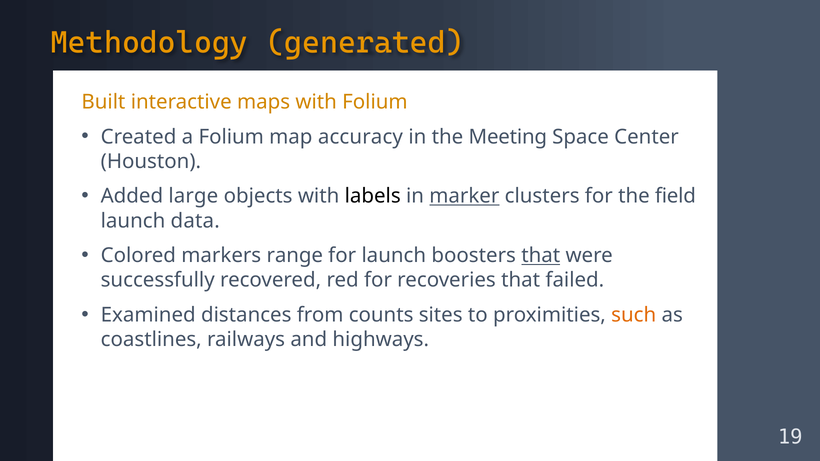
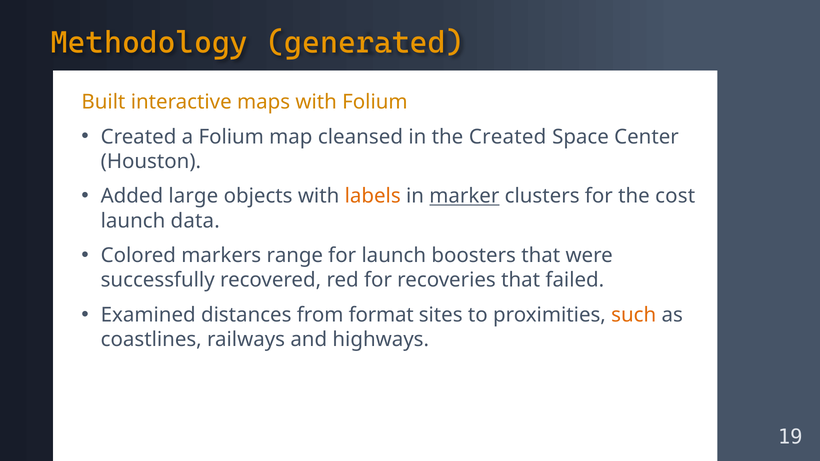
accuracy: accuracy -> cleansed (360, 137)
the Meeting: Meeting -> Created (508, 137)
labels colour: black -> orange (373, 196)
field: field -> cost (675, 196)
that underline: present -> none (541, 256)
counts: counts -> format (381, 315)
